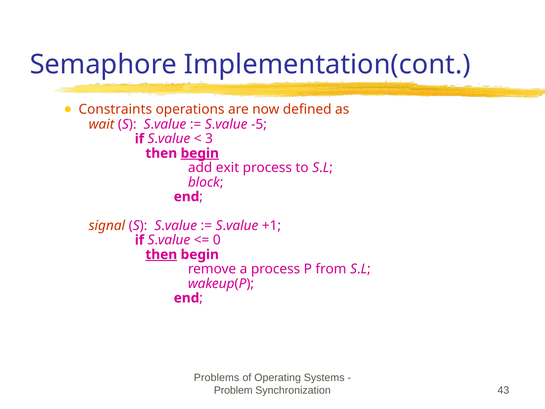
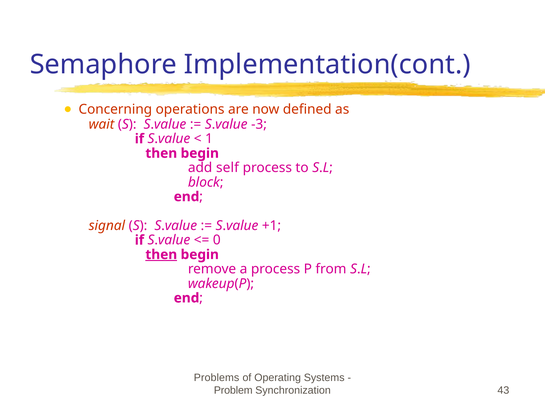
Constraints: Constraints -> Concerning (115, 109)
-5: -5 -> -3 (259, 124)
3: 3 -> 1 (209, 139)
begin underline: present -> none (200, 153)
exit: exit -> self (227, 168)
